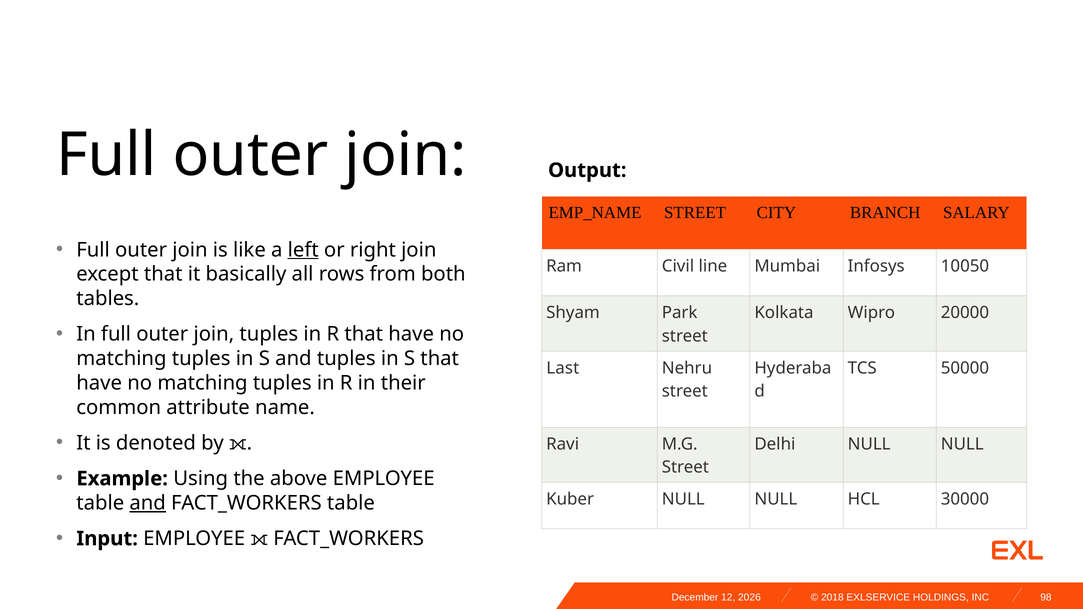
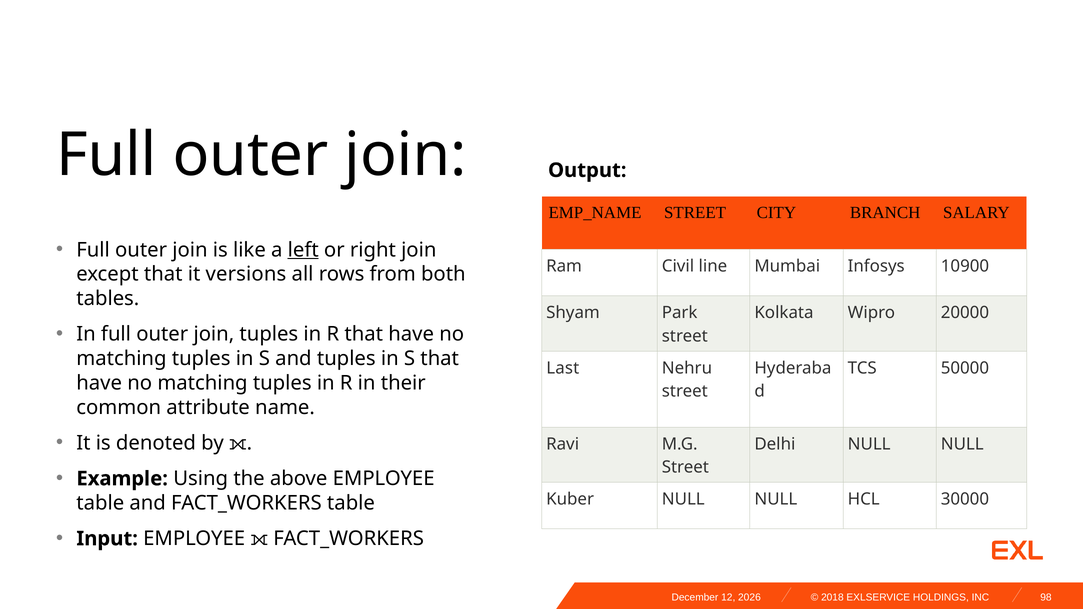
10050: 10050 -> 10900 (965, 266)
basically: basically -> versions (246, 274)
and underline: present -> none (148, 503)
